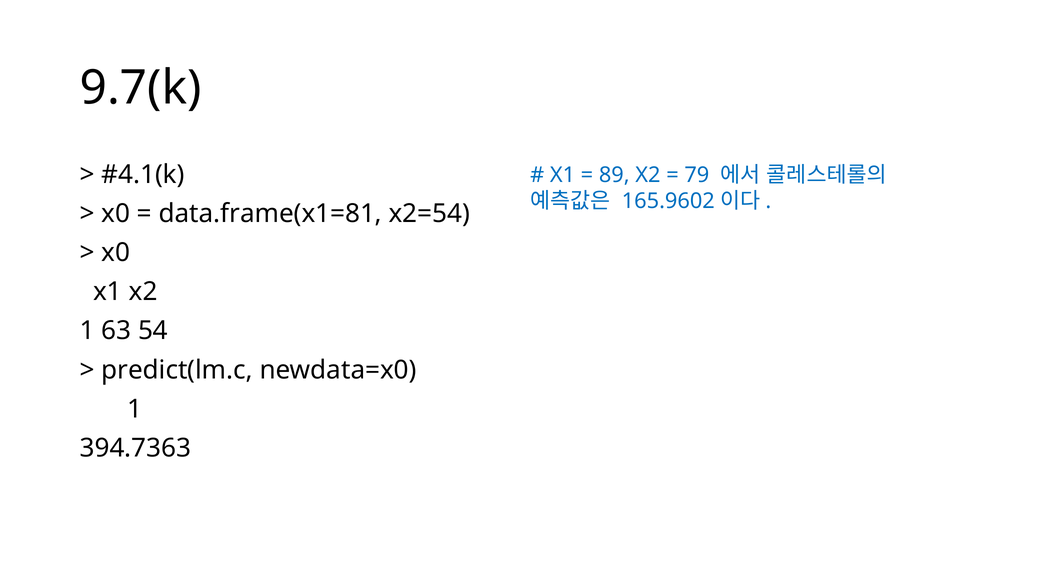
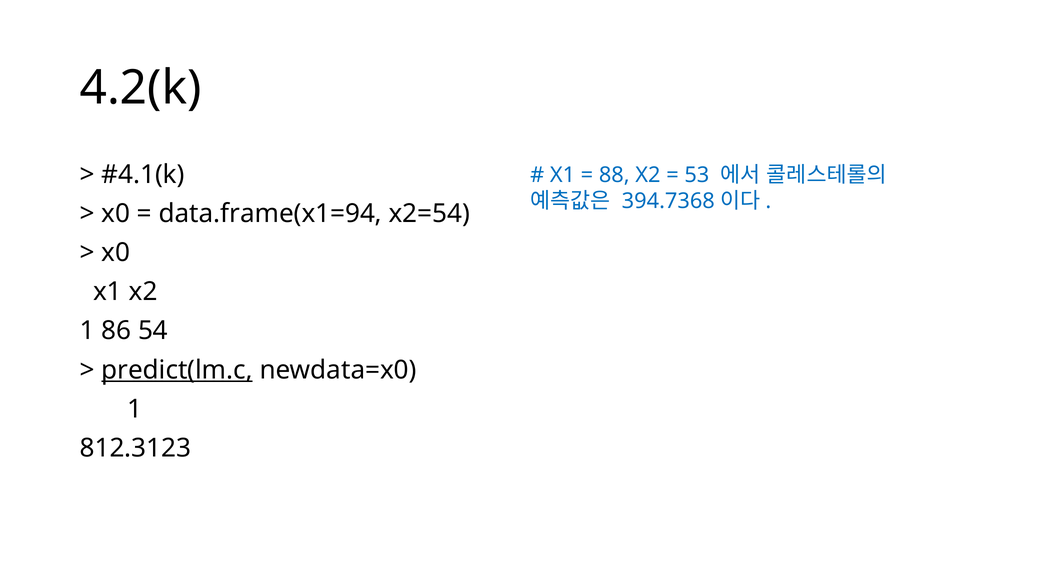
9.7(k: 9.7(k -> 4.2(k (141, 88)
89: 89 -> 88 (614, 175)
79: 79 -> 53 (697, 175)
165.9602: 165.9602 -> 394.7368 (668, 201)
data.frame(x1=81: data.frame(x1=81 -> data.frame(x1=94 (270, 213)
63: 63 -> 86 (116, 331)
predict(lm.c underline: none -> present (177, 370)
394.7363: 394.7363 -> 812.3123 (135, 448)
